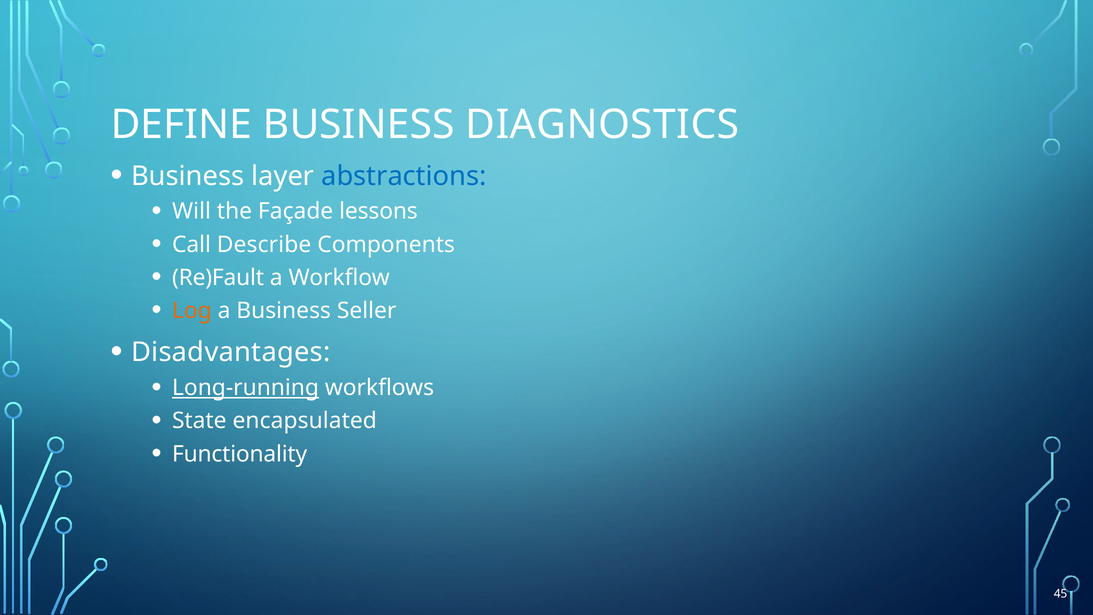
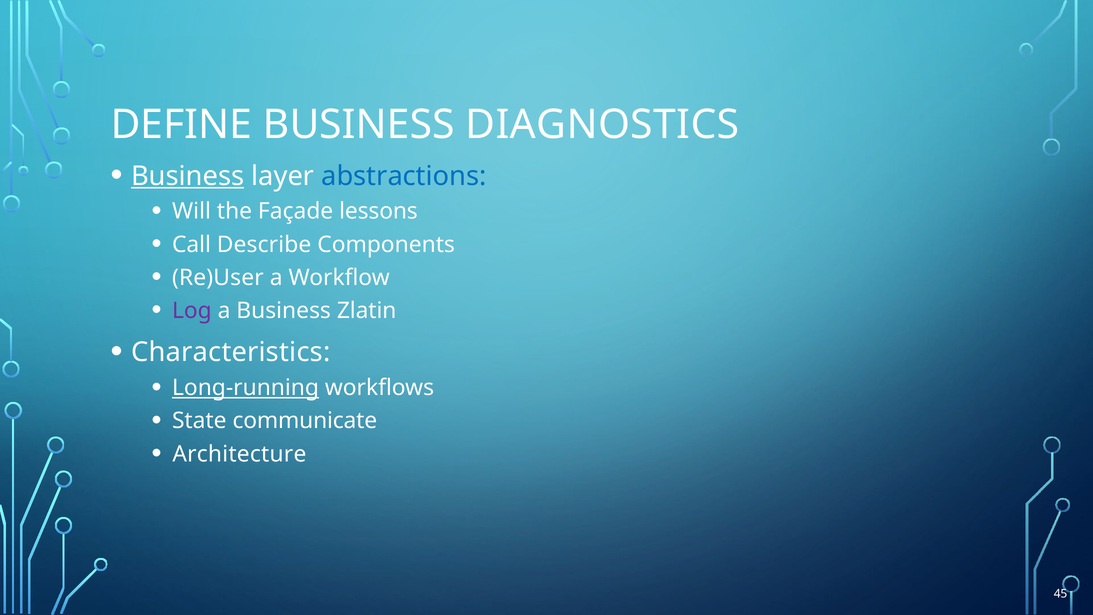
Business underline: none -> present (188, 176)
Re)Fault: Re)Fault -> Re)User (218, 277)
Log colour: orange -> purple (192, 311)
Seller: Seller -> Zlatin (367, 311)
Disadvantages: Disadvantages -> Characteristics (231, 352)
encapsulated: encapsulated -> communicate (305, 421)
Functionality: Functionality -> Architecture (239, 454)
